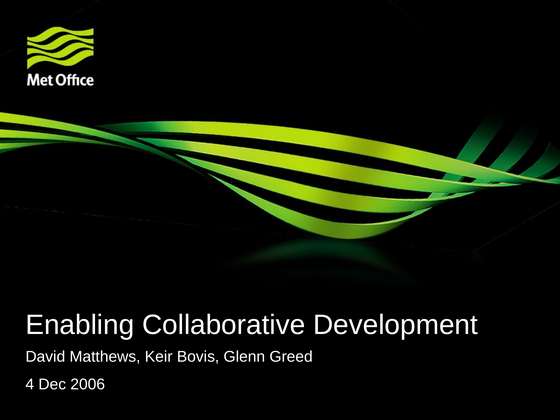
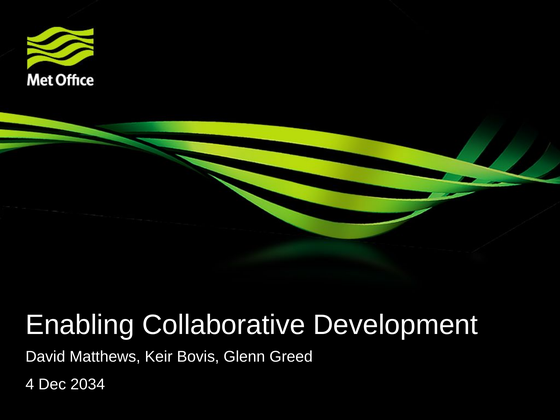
2006: 2006 -> 2034 (88, 385)
